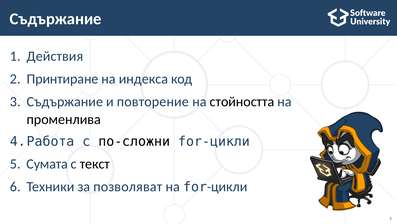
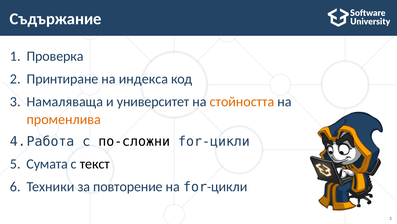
Действия: Действия -> Проверка (55, 56)
Съдържание: Съдържание -> Намаляваща (65, 101)
повторениe: повторениe -> университет (153, 101)
стойността colour: black -> orange (242, 101)
променлива colour: black -> orange (64, 119)
позволяват: позволяват -> повторениe (128, 186)
